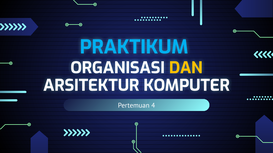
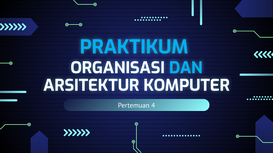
DAN colour: yellow -> light blue (186, 68)
